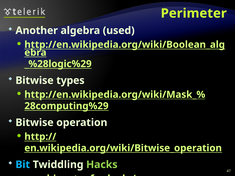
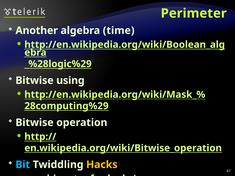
used: used -> time (119, 31)
types: types -> using (70, 81)
Hacks colour: light green -> yellow (102, 165)
